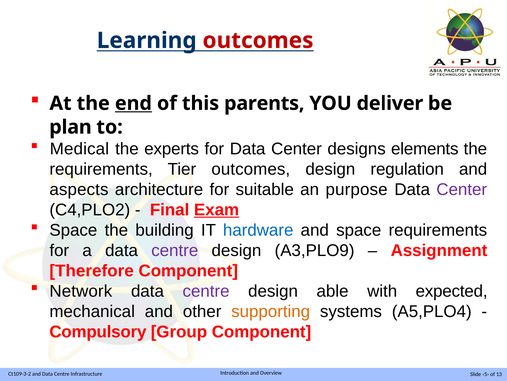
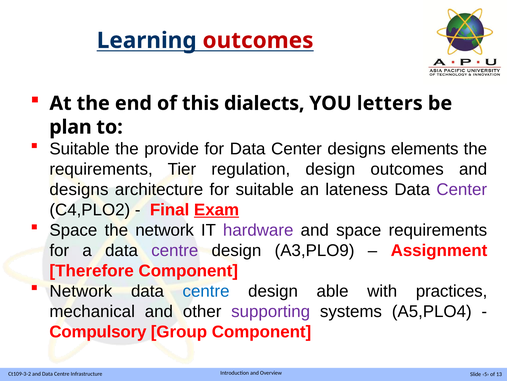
end underline: present -> none (133, 103)
parents: parents -> dialects (264, 103)
deliver: deliver -> letters (390, 103)
Medical: Medical -> Suitable (80, 149)
experts: experts -> provide (172, 149)
Tier outcomes: outcomes -> regulation (251, 169)
design regulation: regulation -> outcomes (407, 169)
aspects: aspects -> designs (79, 189)
purpose: purpose -> lateness (357, 189)
the building: building -> network (165, 230)
hardware colour: blue -> purple (258, 230)
centre colour: purple -> blue (206, 291)
expected: expected -> practices (452, 291)
supporting colour: orange -> purple (271, 311)
